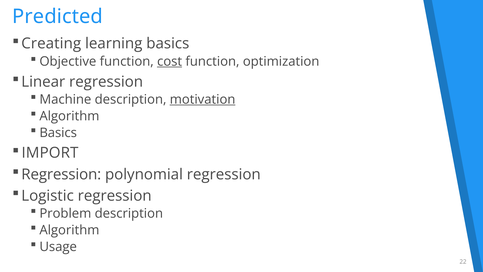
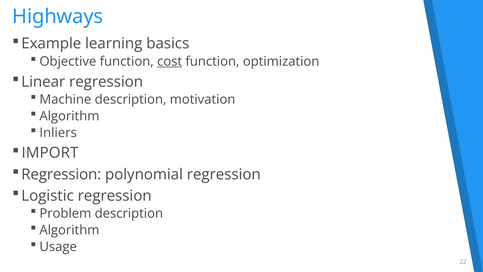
Predicted: Predicted -> Highways (58, 16)
Creating: Creating -> Example (51, 44)
motivation underline: present -> none (203, 99)
Basics: Basics -> Inliers (58, 133)
